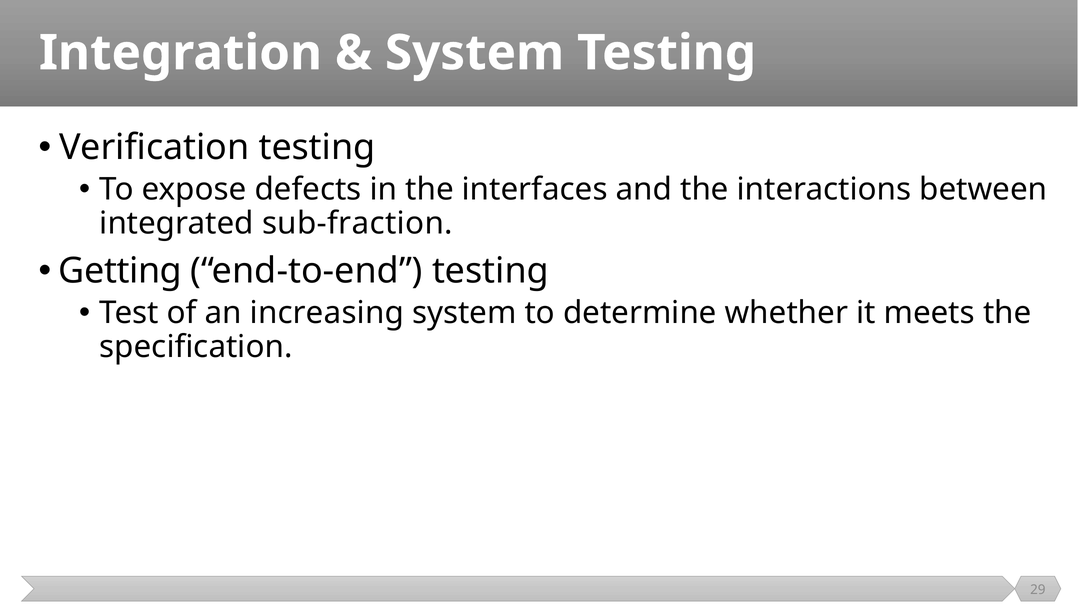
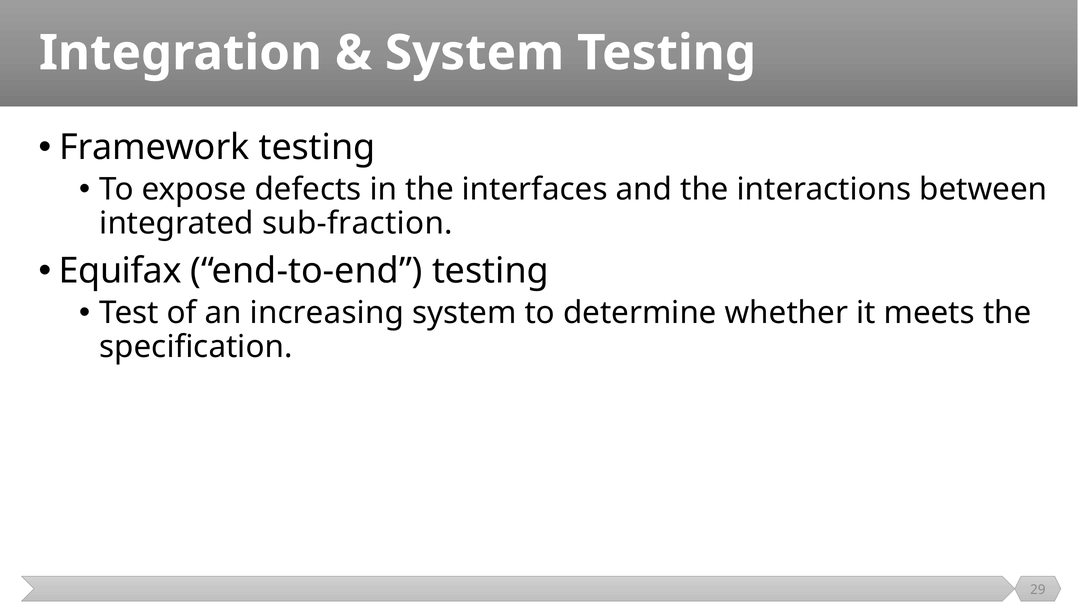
Verification: Verification -> Framework (154, 148)
Getting: Getting -> Equifax (120, 271)
